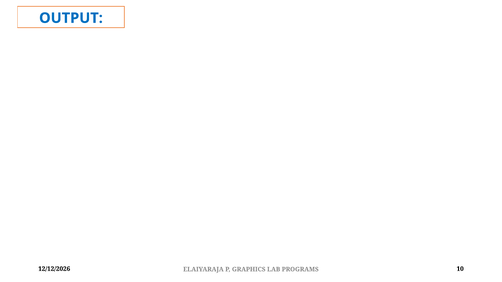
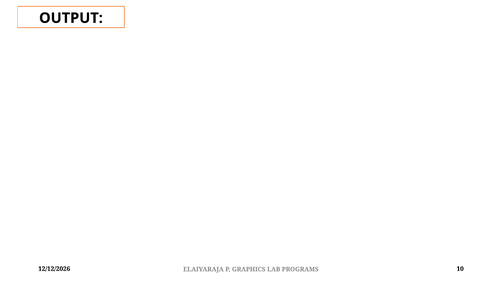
OUTPUT colour: blue -> black (71, 18)
